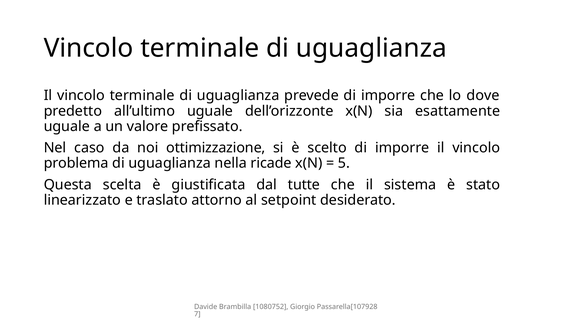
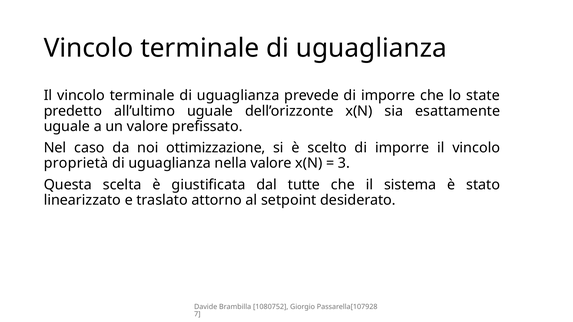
dove: dove -> state (483, 96)
problema: problema -> proprietà (76, 163)
nella ricade: ricade -> valore (271, 163)
5: 5 -> 3 (344, 163)
